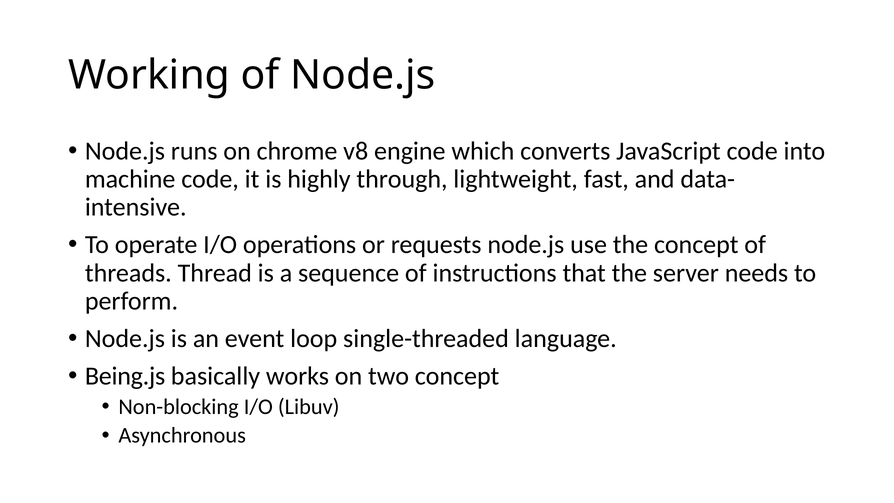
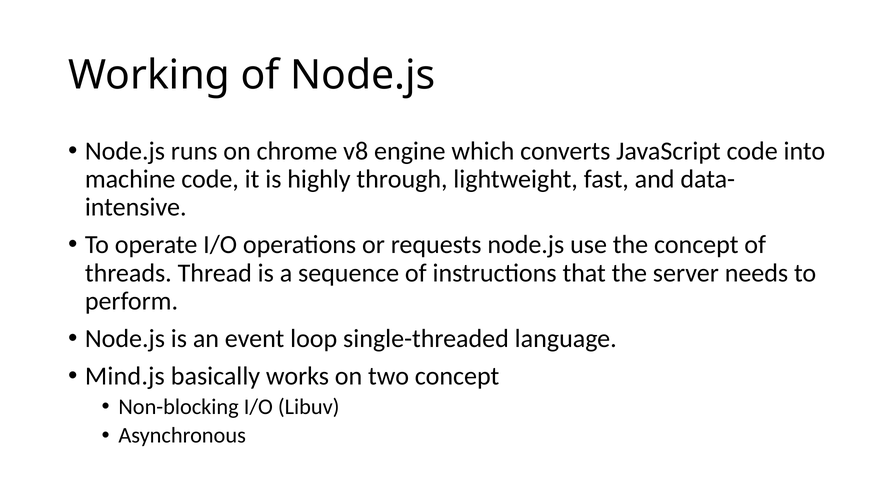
Being.js: Being.js -> Mind.js (125, 376)
